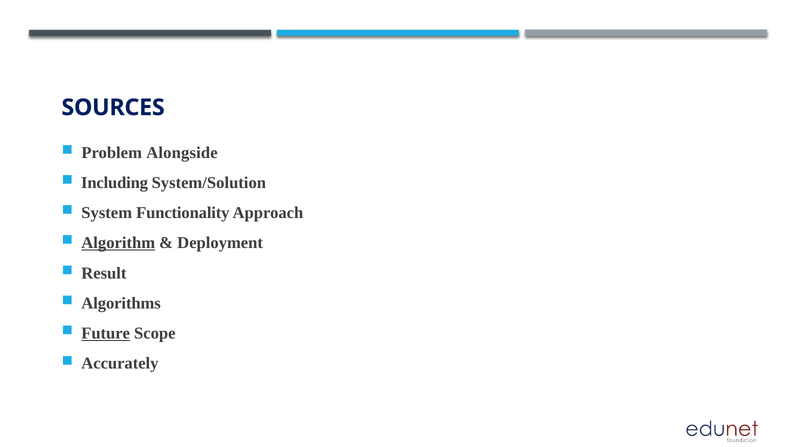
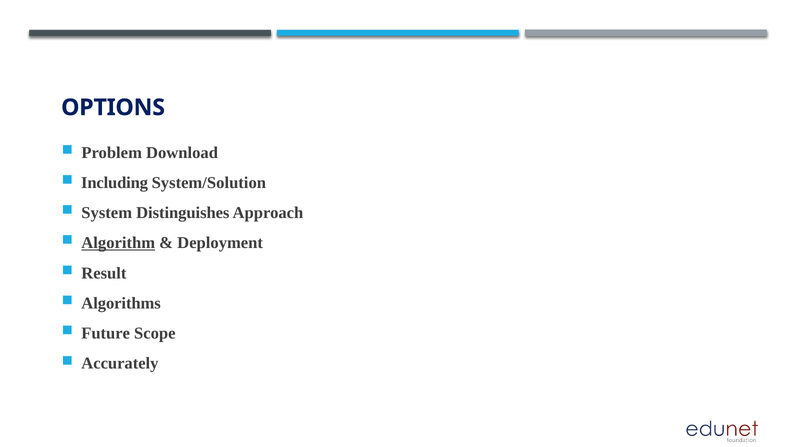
SOURCES: SOURCES -> OPTIONS (113, 108)
Alongside: Alongside -> Download (182, 153)
Functionality: Functionality -> Distinguishes (183, 213)
Future underline: present -> none (106, 334)
